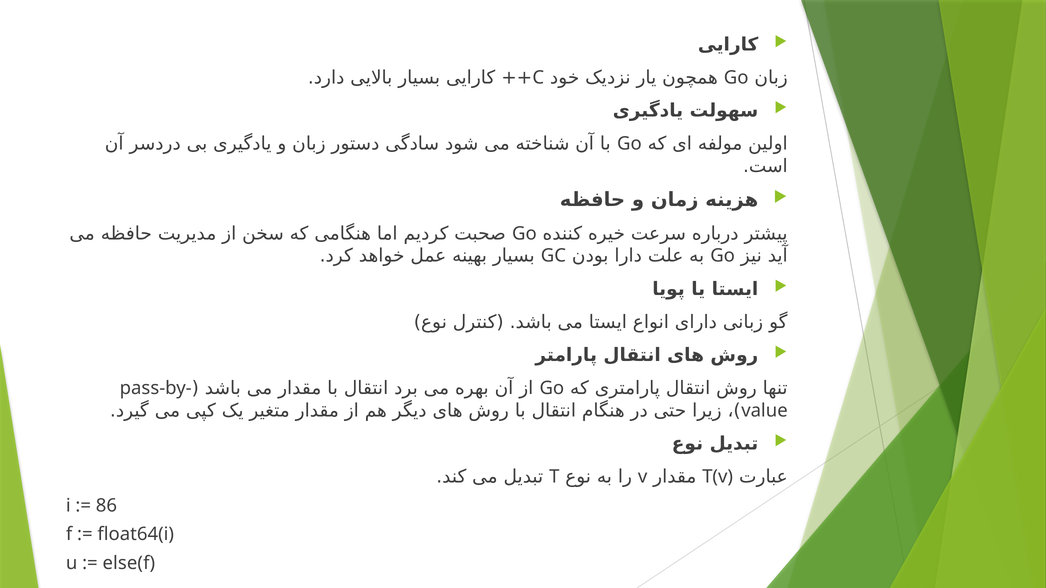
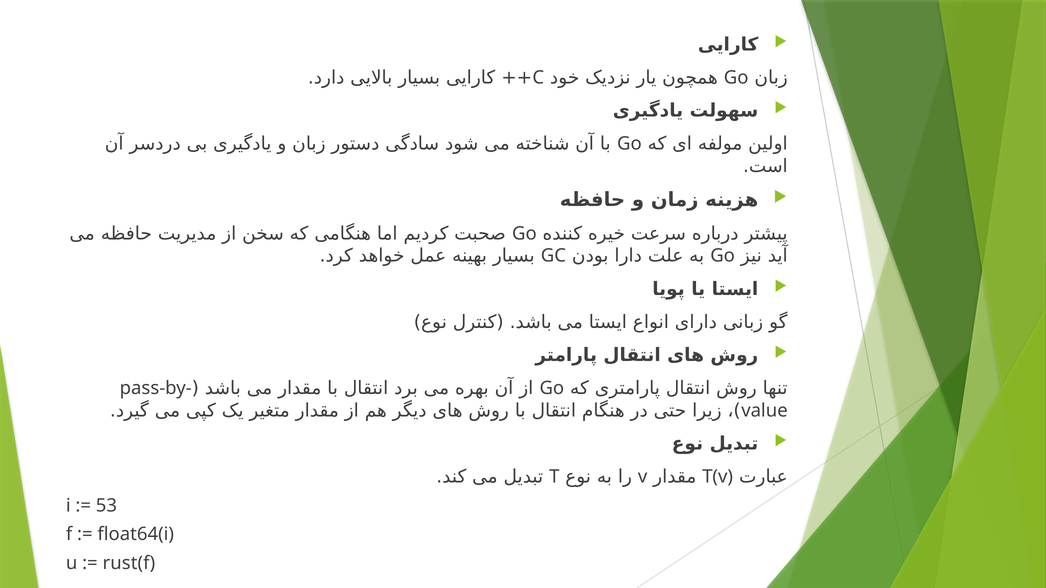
86: 86 -> 53 (106, 506)
else(f: else(f -> rust(f (129, 563)
